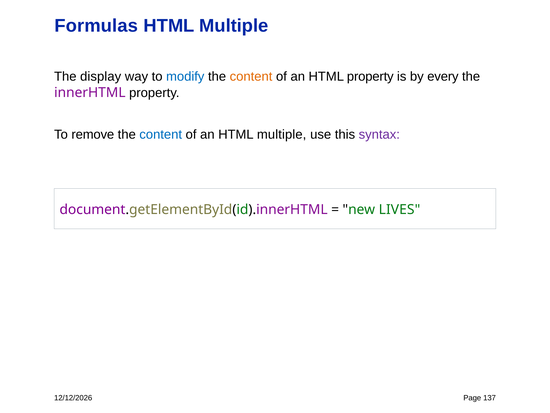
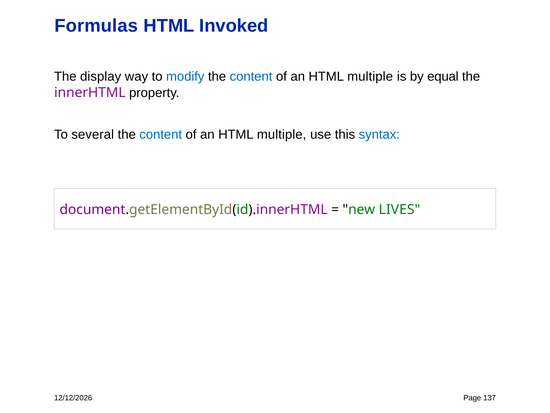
Multiple: Multiple -> Invoked (234, 26)
content colour: orange -> blue (251, 76)
property: property -> multiple (370, 76)
every: every -> equal (443, 76)
remove: remove -> several (93, 134)
syntax colour: purple -> blue (379, 134)
